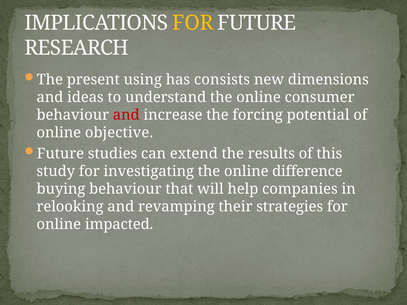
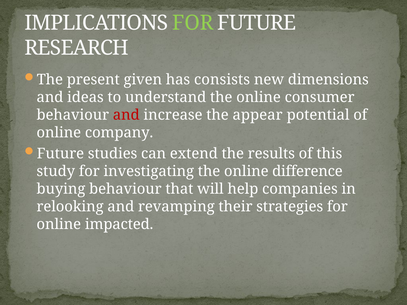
FOR colour: yellow -> light green (193, 23)
using: using -> given (143, 80)
forcing: forcing -> appear (258, 115)
objective: objective -> company (119, 133)
